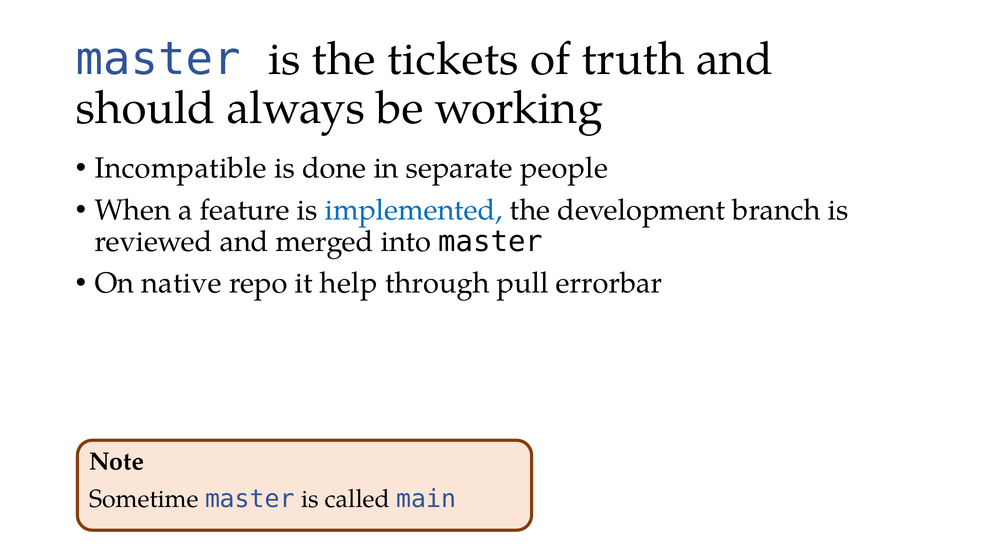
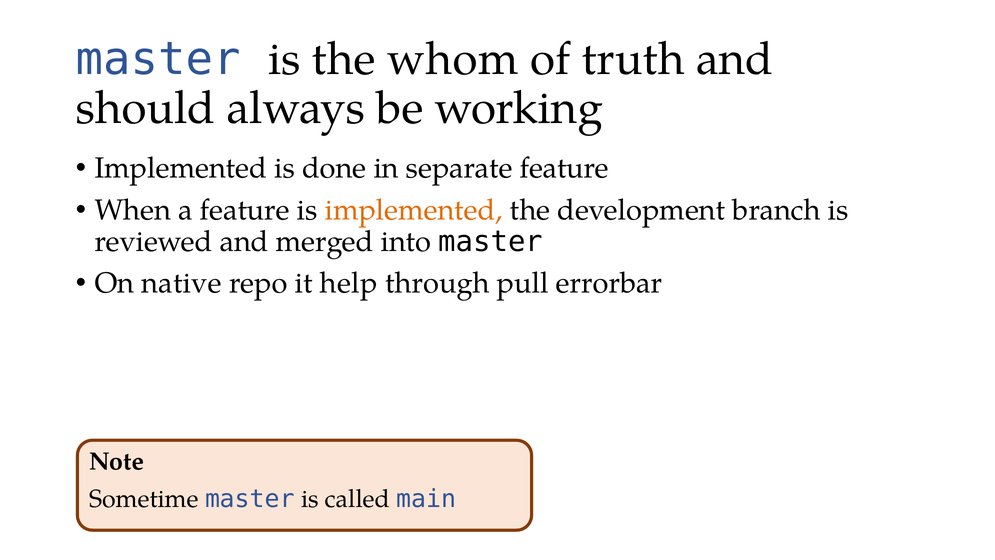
tickets: tickets -> whom (453, 59)
Incompatible: Incompatible -> Implemented (181, 168)
separate people: people -> feature (564, 168)
implemented colour: blue -> orange (414, 210)
